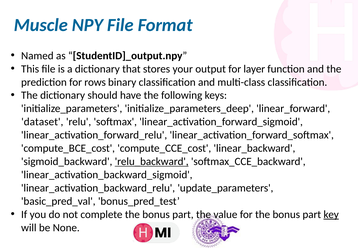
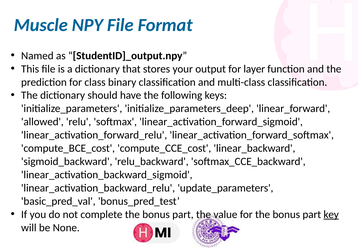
rows: rows -> class (95, 82)
dataset: dataset -> allowed (42, 122)
relu_backward underline: present -> none (152, 161)
